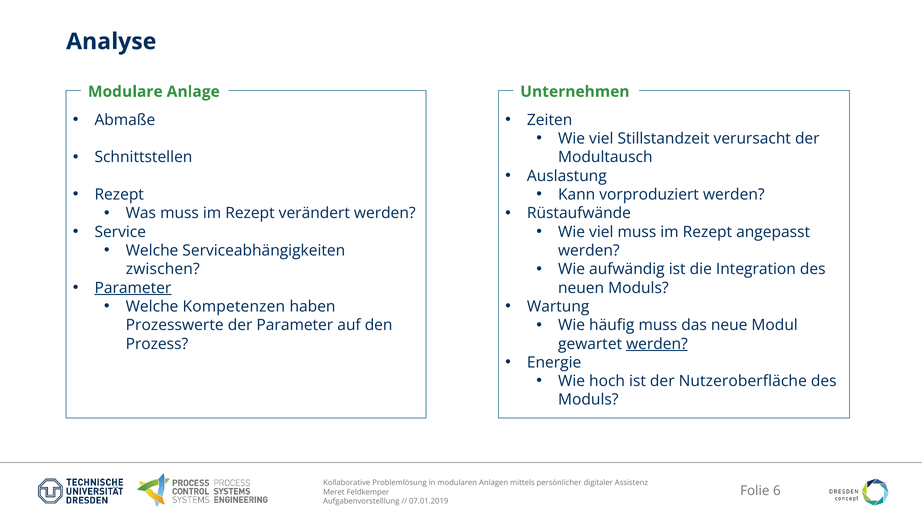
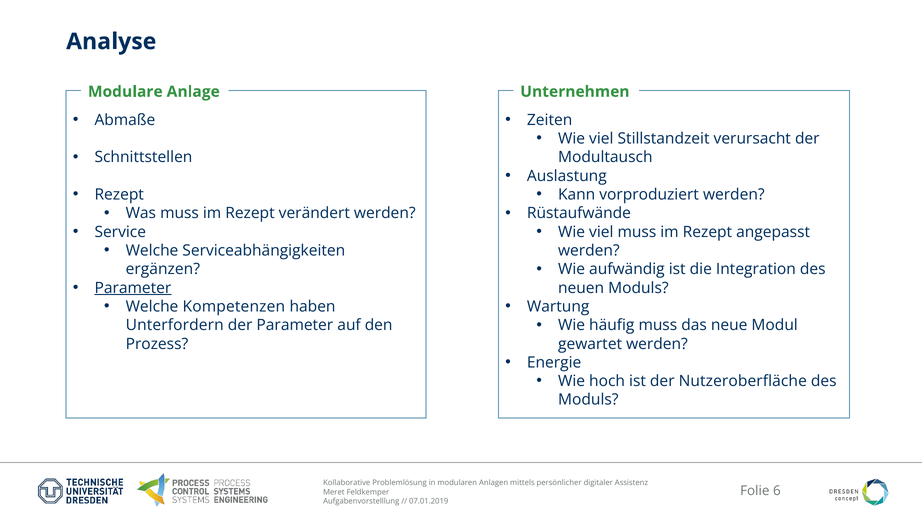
zwischen: zwischen -> ergänzen (163, 270)
Prozesswerte: Prozesswerte -> Unterfordern (175, 326)
werden underline: present -> none (657, 344)
